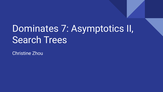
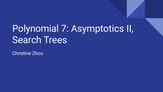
Dominates: Dominates -> Polynomial (36, 29)
